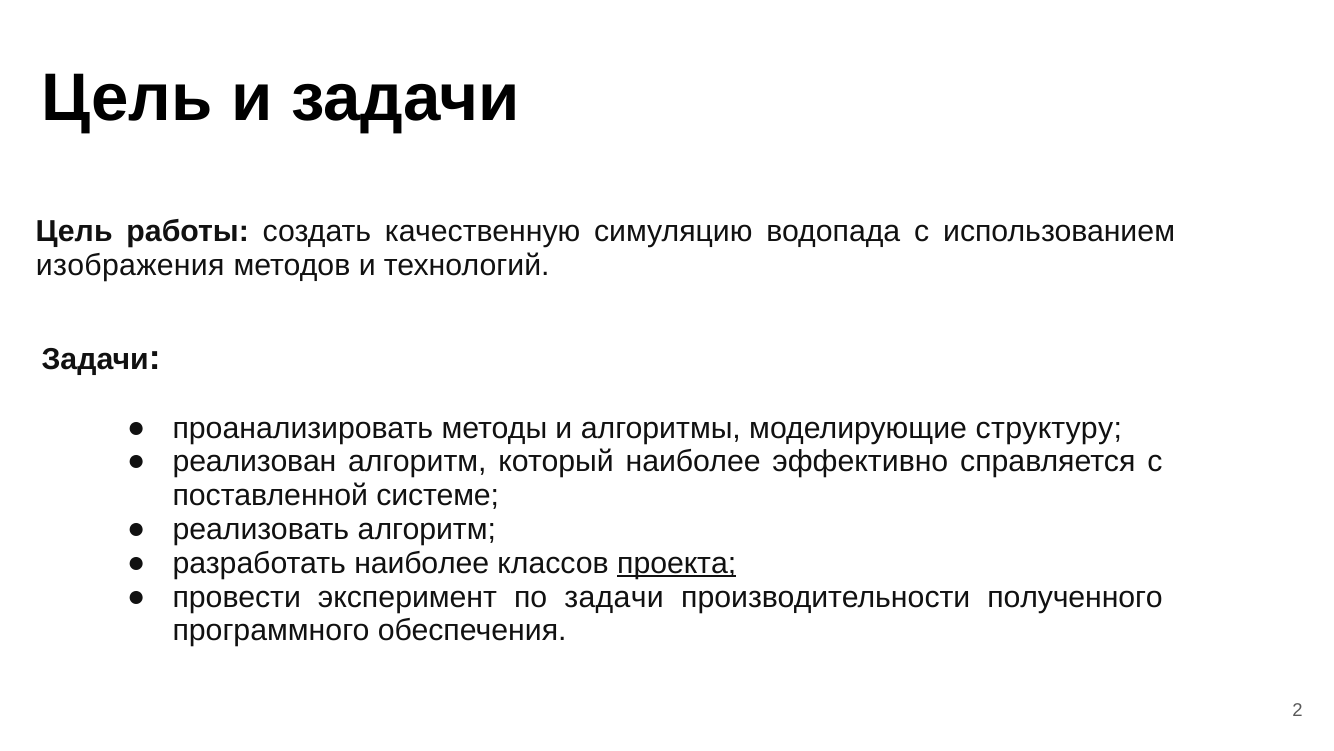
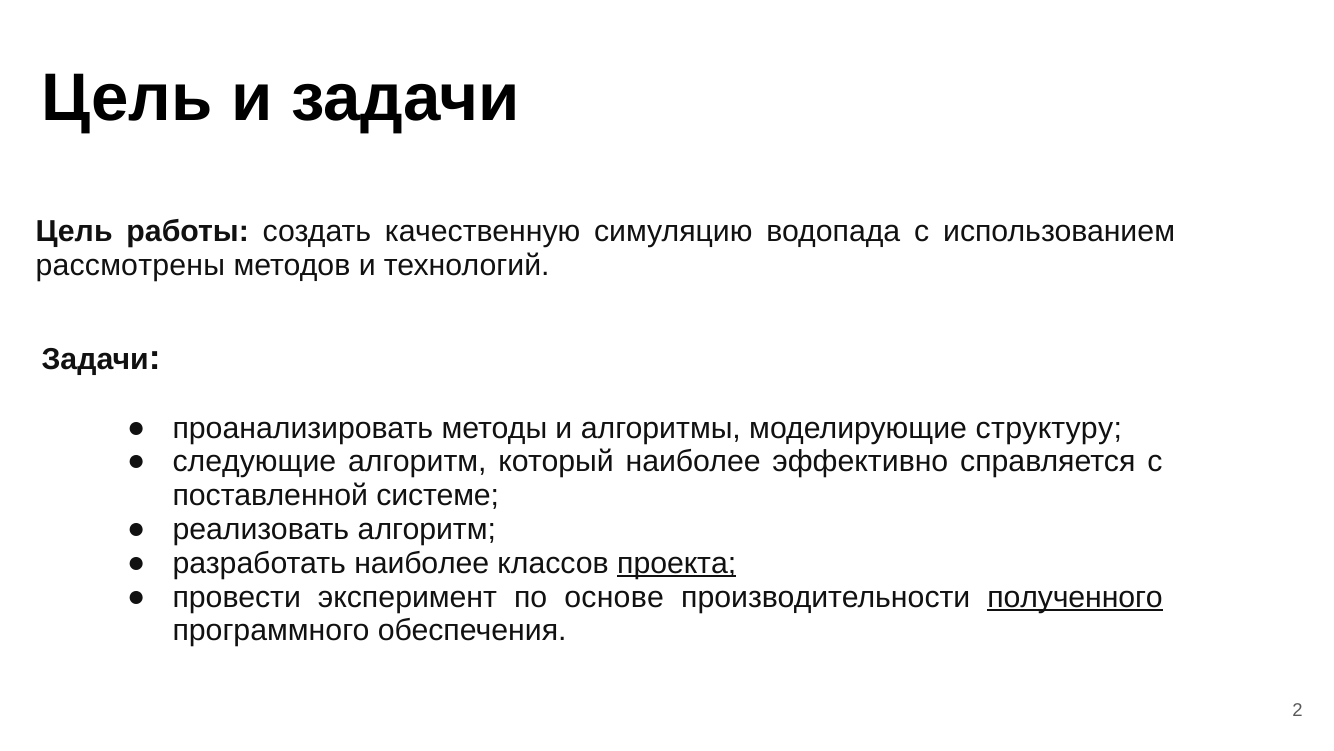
изображения: изображения -> рассмотрены (130, 265)
реализован: реализован -> следующие (254, 462)
по задачи: задачи -> основе (614, 597)
полученного underline: none -> present (1075, 597)
